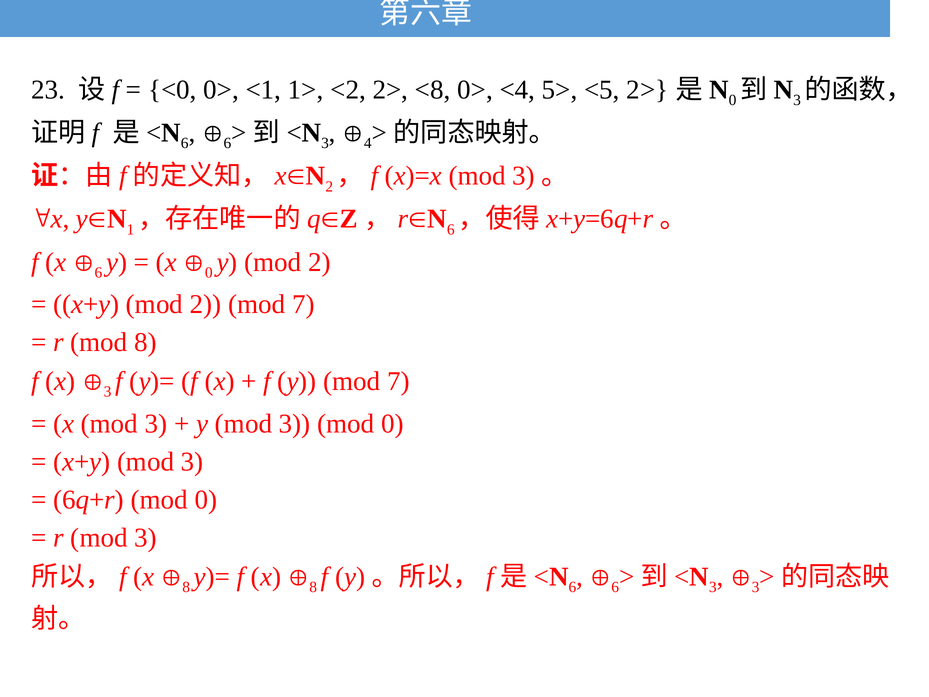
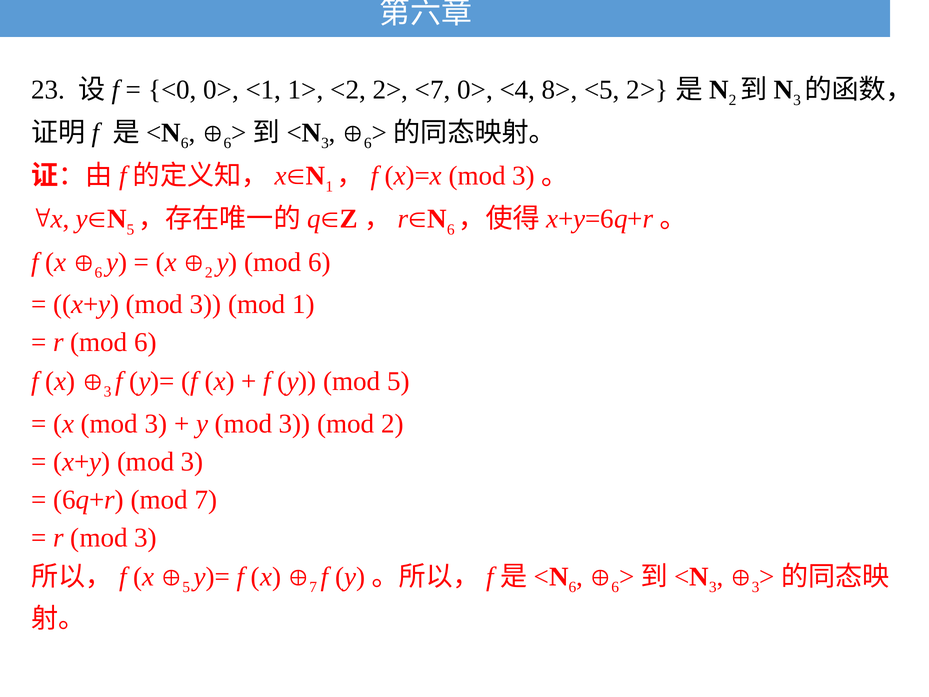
<8: <8 -> <7 (433, 90)
5>: 5> -> 8> (560, 90)
0: 0 -> 2 (733, 100)
4: 4 -> 6 (368, 143)
2: 2 -> 1 (329, 186)
1: 1 -> 5 (130, 229)
0: 0 -> 2 (209, 272)
y mod 2: 2 -> 6 (319, 262)
2: 2 -> 3 (206, 304)
7: 7 -> 1 (303, 304)
r mod 8: 8 -> 6 (146, 342)
y mod 7: 7 -> 5 (398, 381)
3 mod 0: 0 -> 2 (392, 424)
6q+r mod 0: 0 -> 7 (206, 500)
8: 8 -> 5 (186, 587)
8: 8 -> 7 (313, 587)
